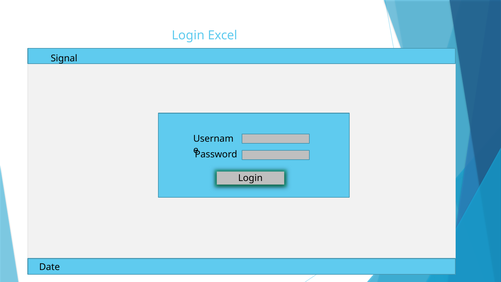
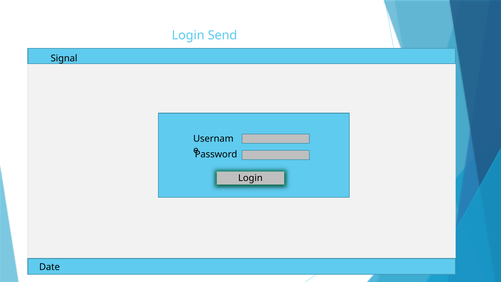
Excel: Excel -> Send (222, 35)
